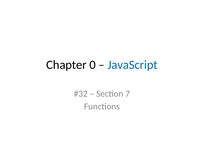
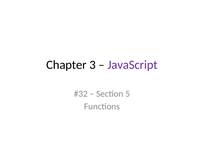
0: 0 -> 3 (93, 65)
JavaScript colour: blue -> purple (133, 65)
7: 7 -> 5 (128, 94)
